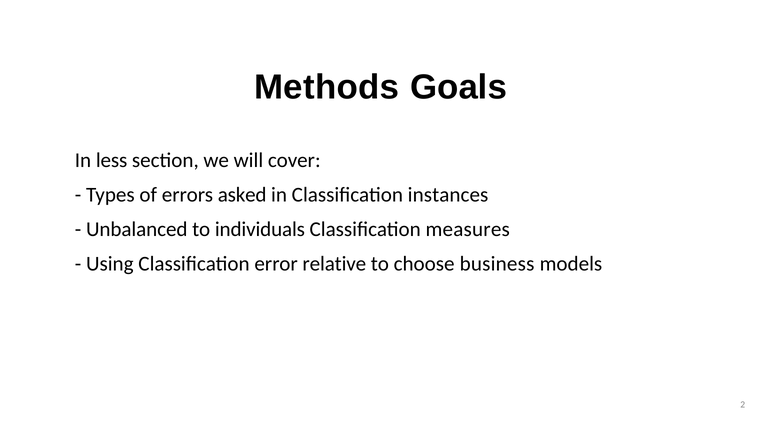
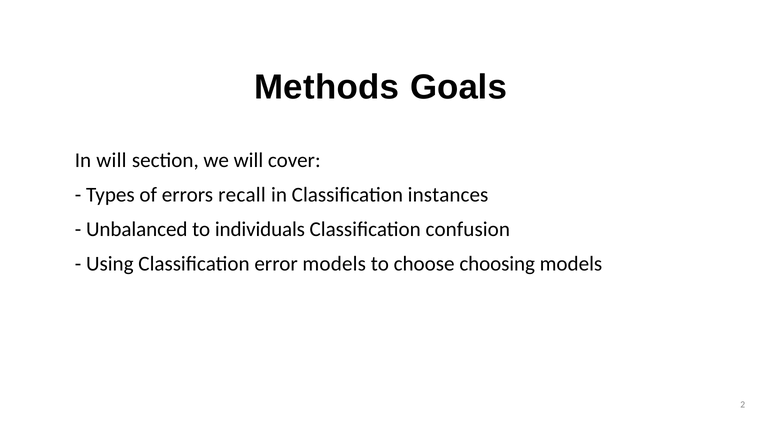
In less: less -> will (111, 160)
asked: asked -> recall (242, 195)
measures: measures -> confusion (468, 229)
error relative: relative -> models (334, 264)
business: business -> choosing (497, 264)
